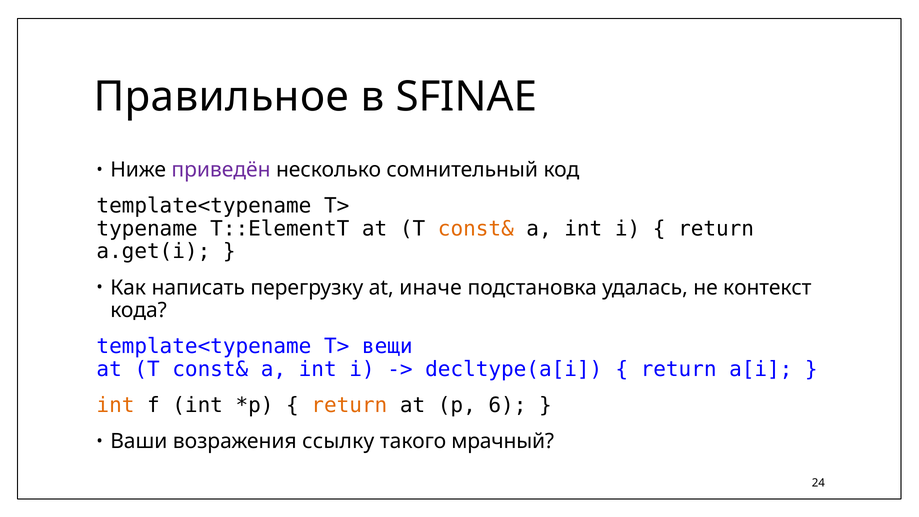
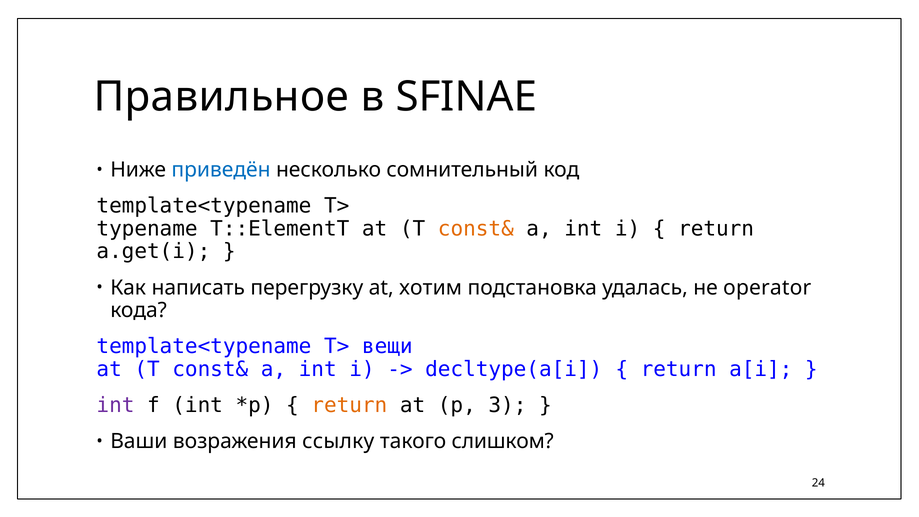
приведён colour: purple -> blue (221, 170)
иначе: иначе -> хотим (431, 288)
контекст: контекст -> operator (767, 288)
int colour: orange -> purple (115, 405)
6: 6 -> 3 (507, 405)
мрачный: мрачный -> слишком (503, 441)
